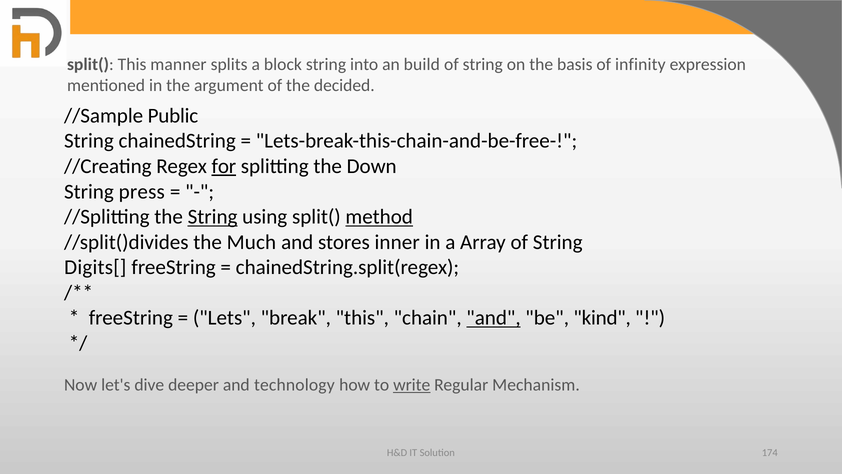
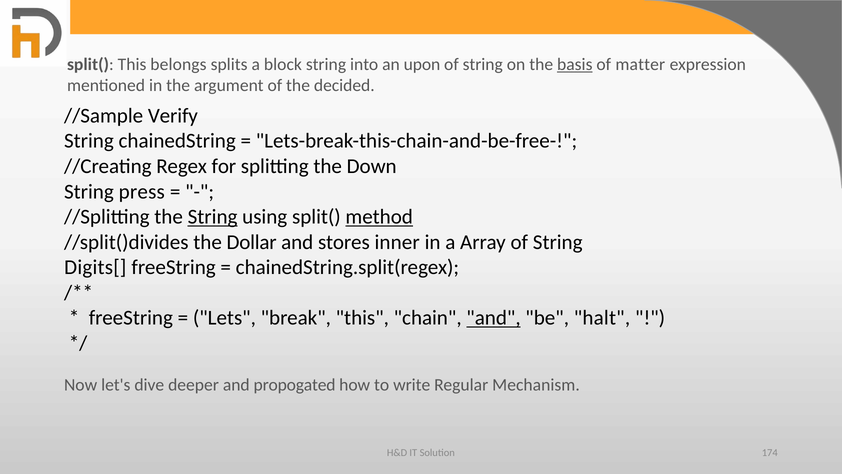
manner: manner -> belongs (178, 64)
build: build -> upon (422, 64)
basis underline: none -> present (575, 64)
infinity: infinity -> matter (640, 64)
Public: Public -> Verify (173, 116)
for underline: present -> none (224, 166)
Much: Much -> Dollar (252, 242)
kind: kind -> halt (602, 318)
technology: technology -> propogated (295, 385)
write underline: present -> none (412, 385)
